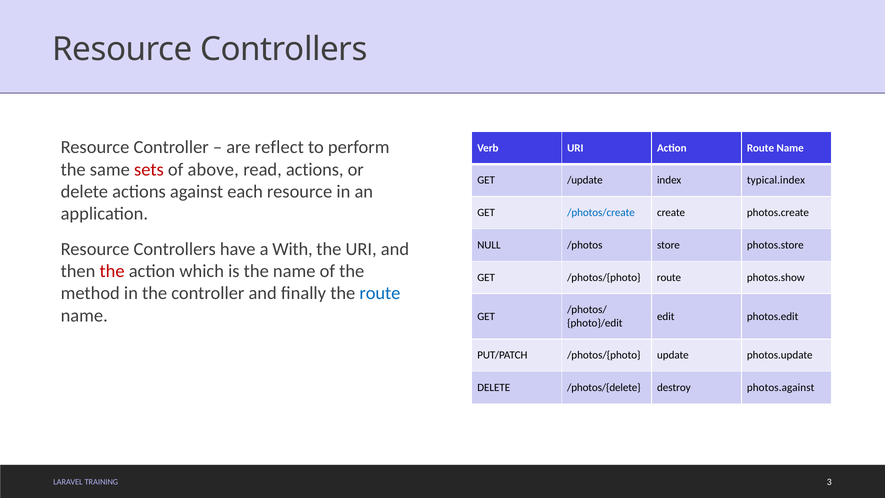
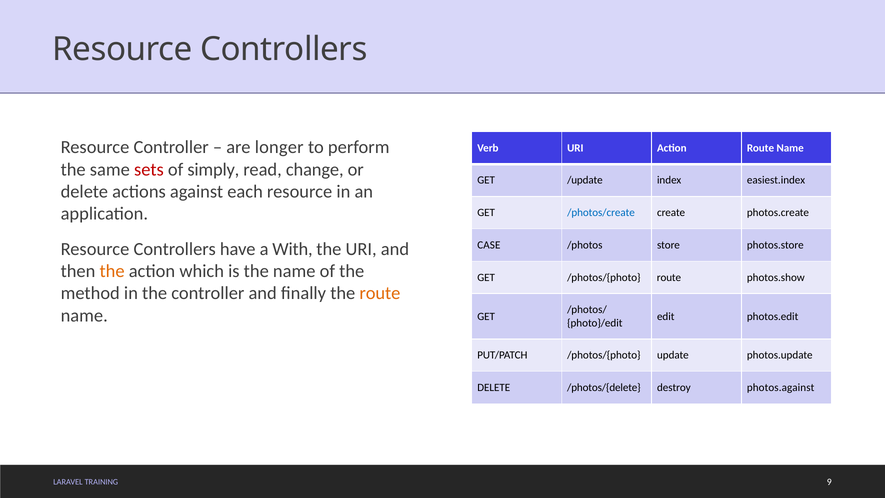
reflect: reflect -> longer (279, 147)
above: above -> simply (213, 169)
read actions: actions -> change (315, 169)
typical.index: typical.index -> easiest.index (776, 180)
NULL: NULL -> CASE (489, 245)
the colour: red -> orange (112, 271)
route colour: blue -> orange (380, 293)
3: 3 -> 9 (829, 482)
